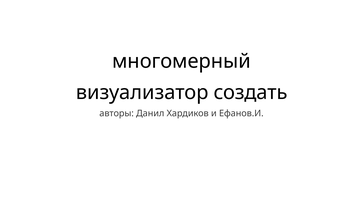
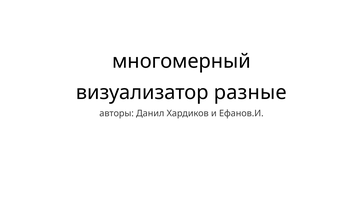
создать: создать -> разные (250, 93)
